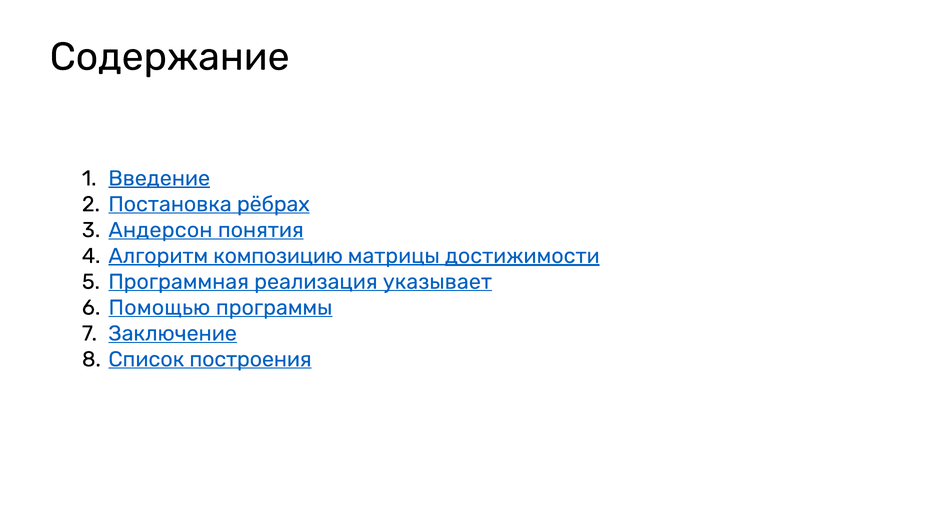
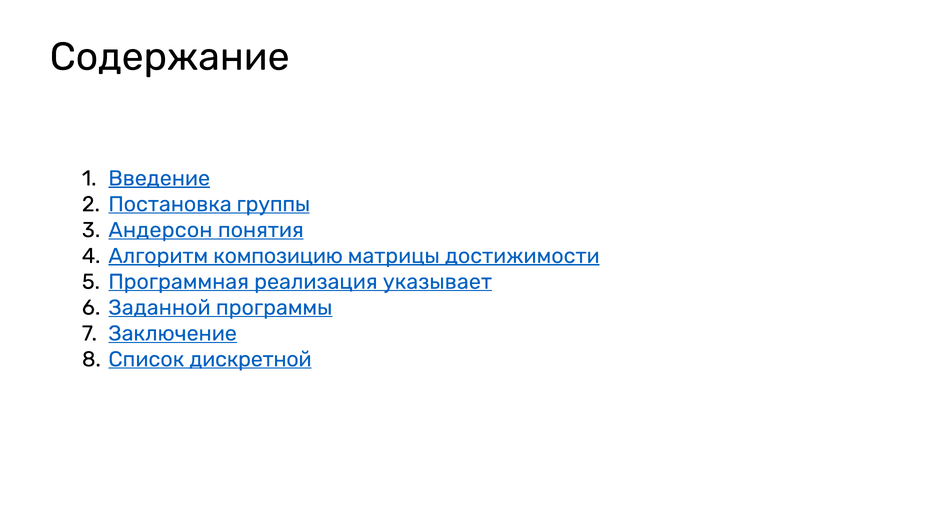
рёбрах: рёбрах -> группы (273, 204)
достижимости underline: present -> none (522, 256)
Помощью: Помощью -> Заданной (160, 308)
построения: построения -> дискретной (251, 359)
